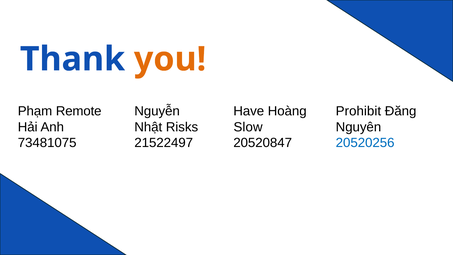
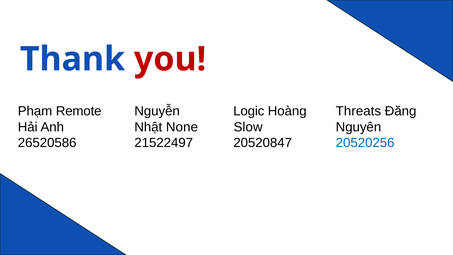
you colour: orange -> red (170, 59)
Have: Have -> Logic (249, 111)
Prohibit: Prohibit -> Threats (358, 111)
Risks: Risks -> None (182, 127)
73481075: 73481075 -> 26520586 (47, 143)
